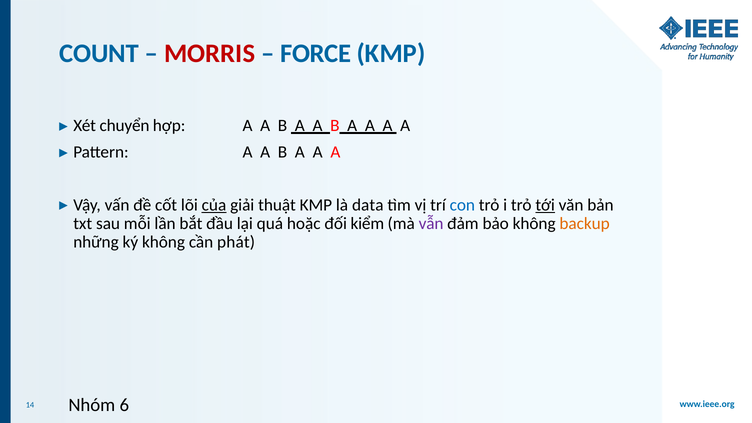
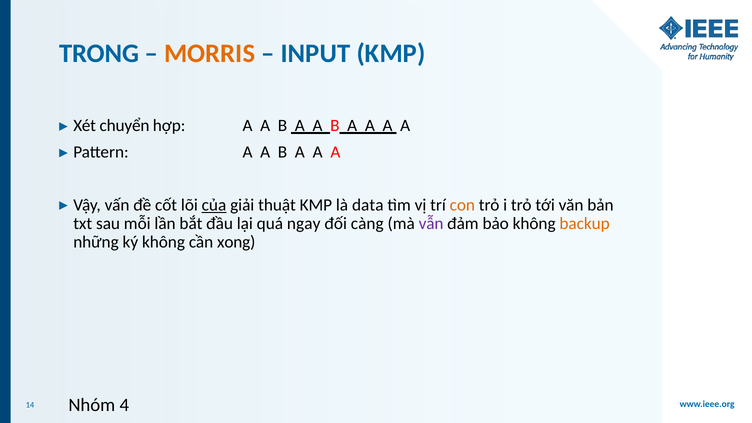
COUNT: COUNT -> TRONG (99, 54)
MORRIS colour: red -> orange (210, 54)
FORCE: FORCE -> INPUT (315, 54)
con colour: blue -> orange (462, 205)
tới underline: present -> none (545, 205)
hoặc: hoặc -> ngay (304, 223)
kiểm: kiểm -> càng (367, 223)
phát: phát -> xong (236, 242)
6: 6 -> 4 (124, 405)
